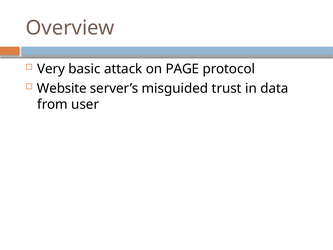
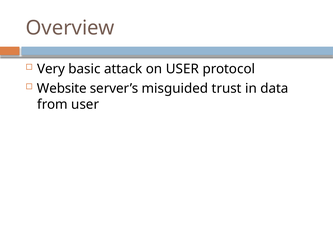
on PAGE: PAGE -> USER (182, 69)
